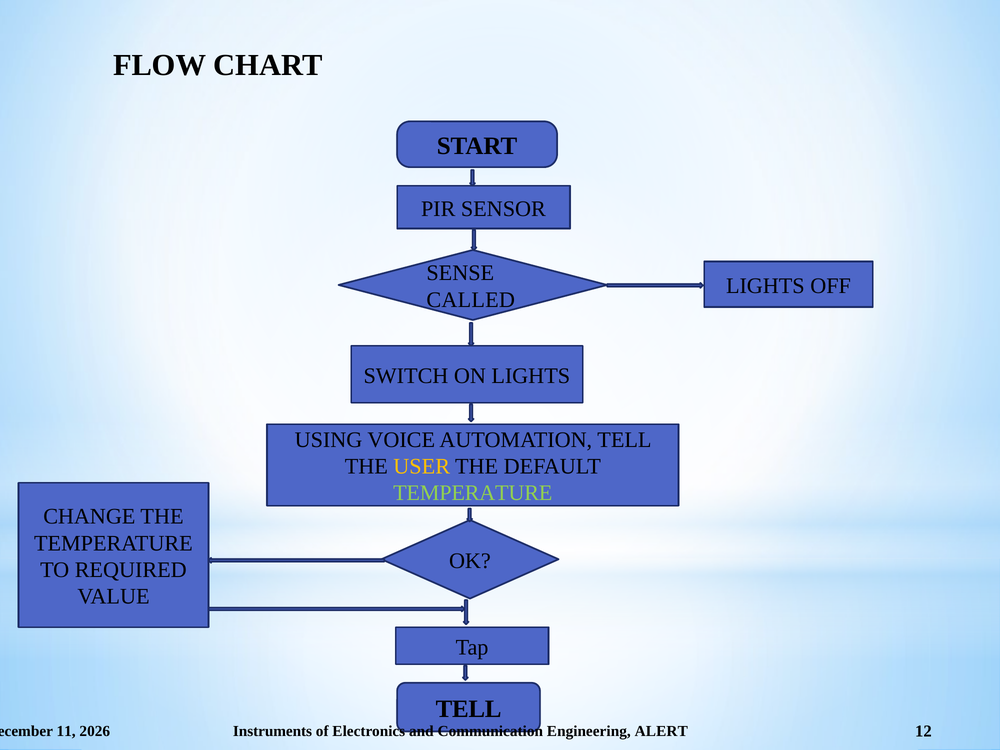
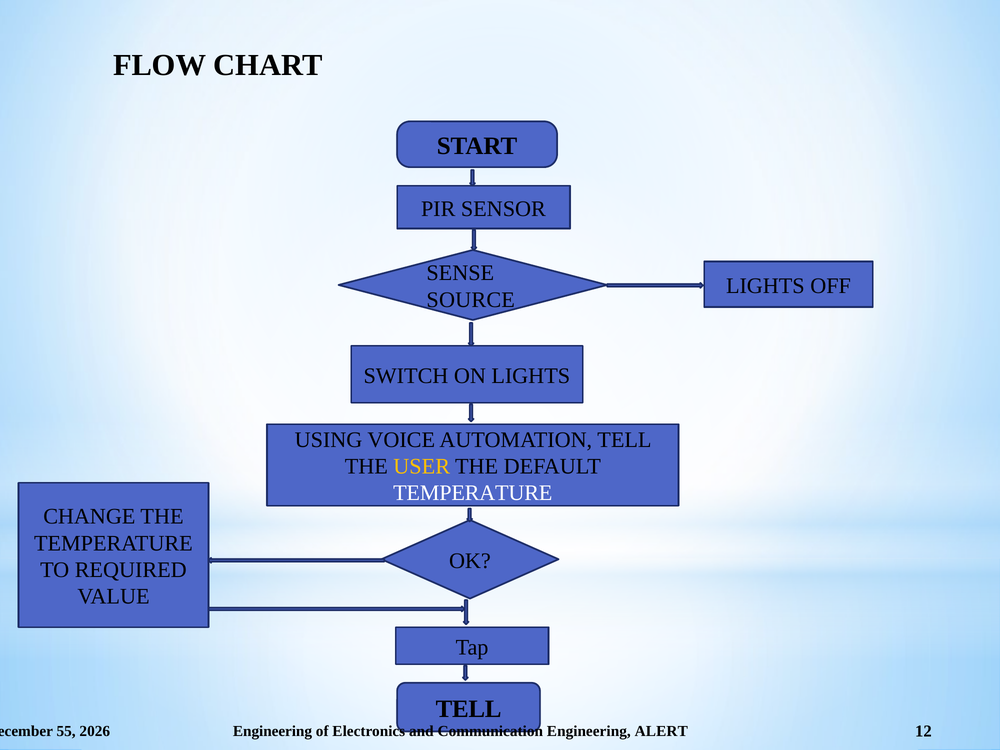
CALLED: CALLED -> SOURCE (471, 300)
TEMPERATURE colour: light green -> white (473, 493)
11: 11 -> 55 (66, 731)
Instruments: Instruments -> Engineering (273, 731)
